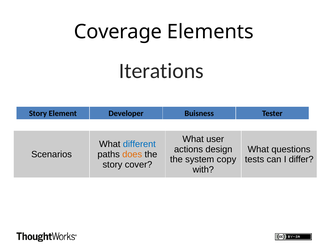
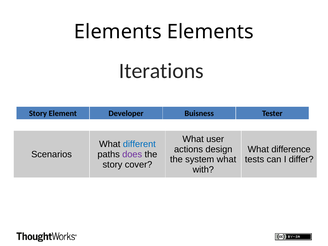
Coverage: Coverage -> Elements (118, 32)
questions: questions -> difference (291, 149)
does colour: orange -> purple (132, 154)
system copy: copy -> what (227, 159)
